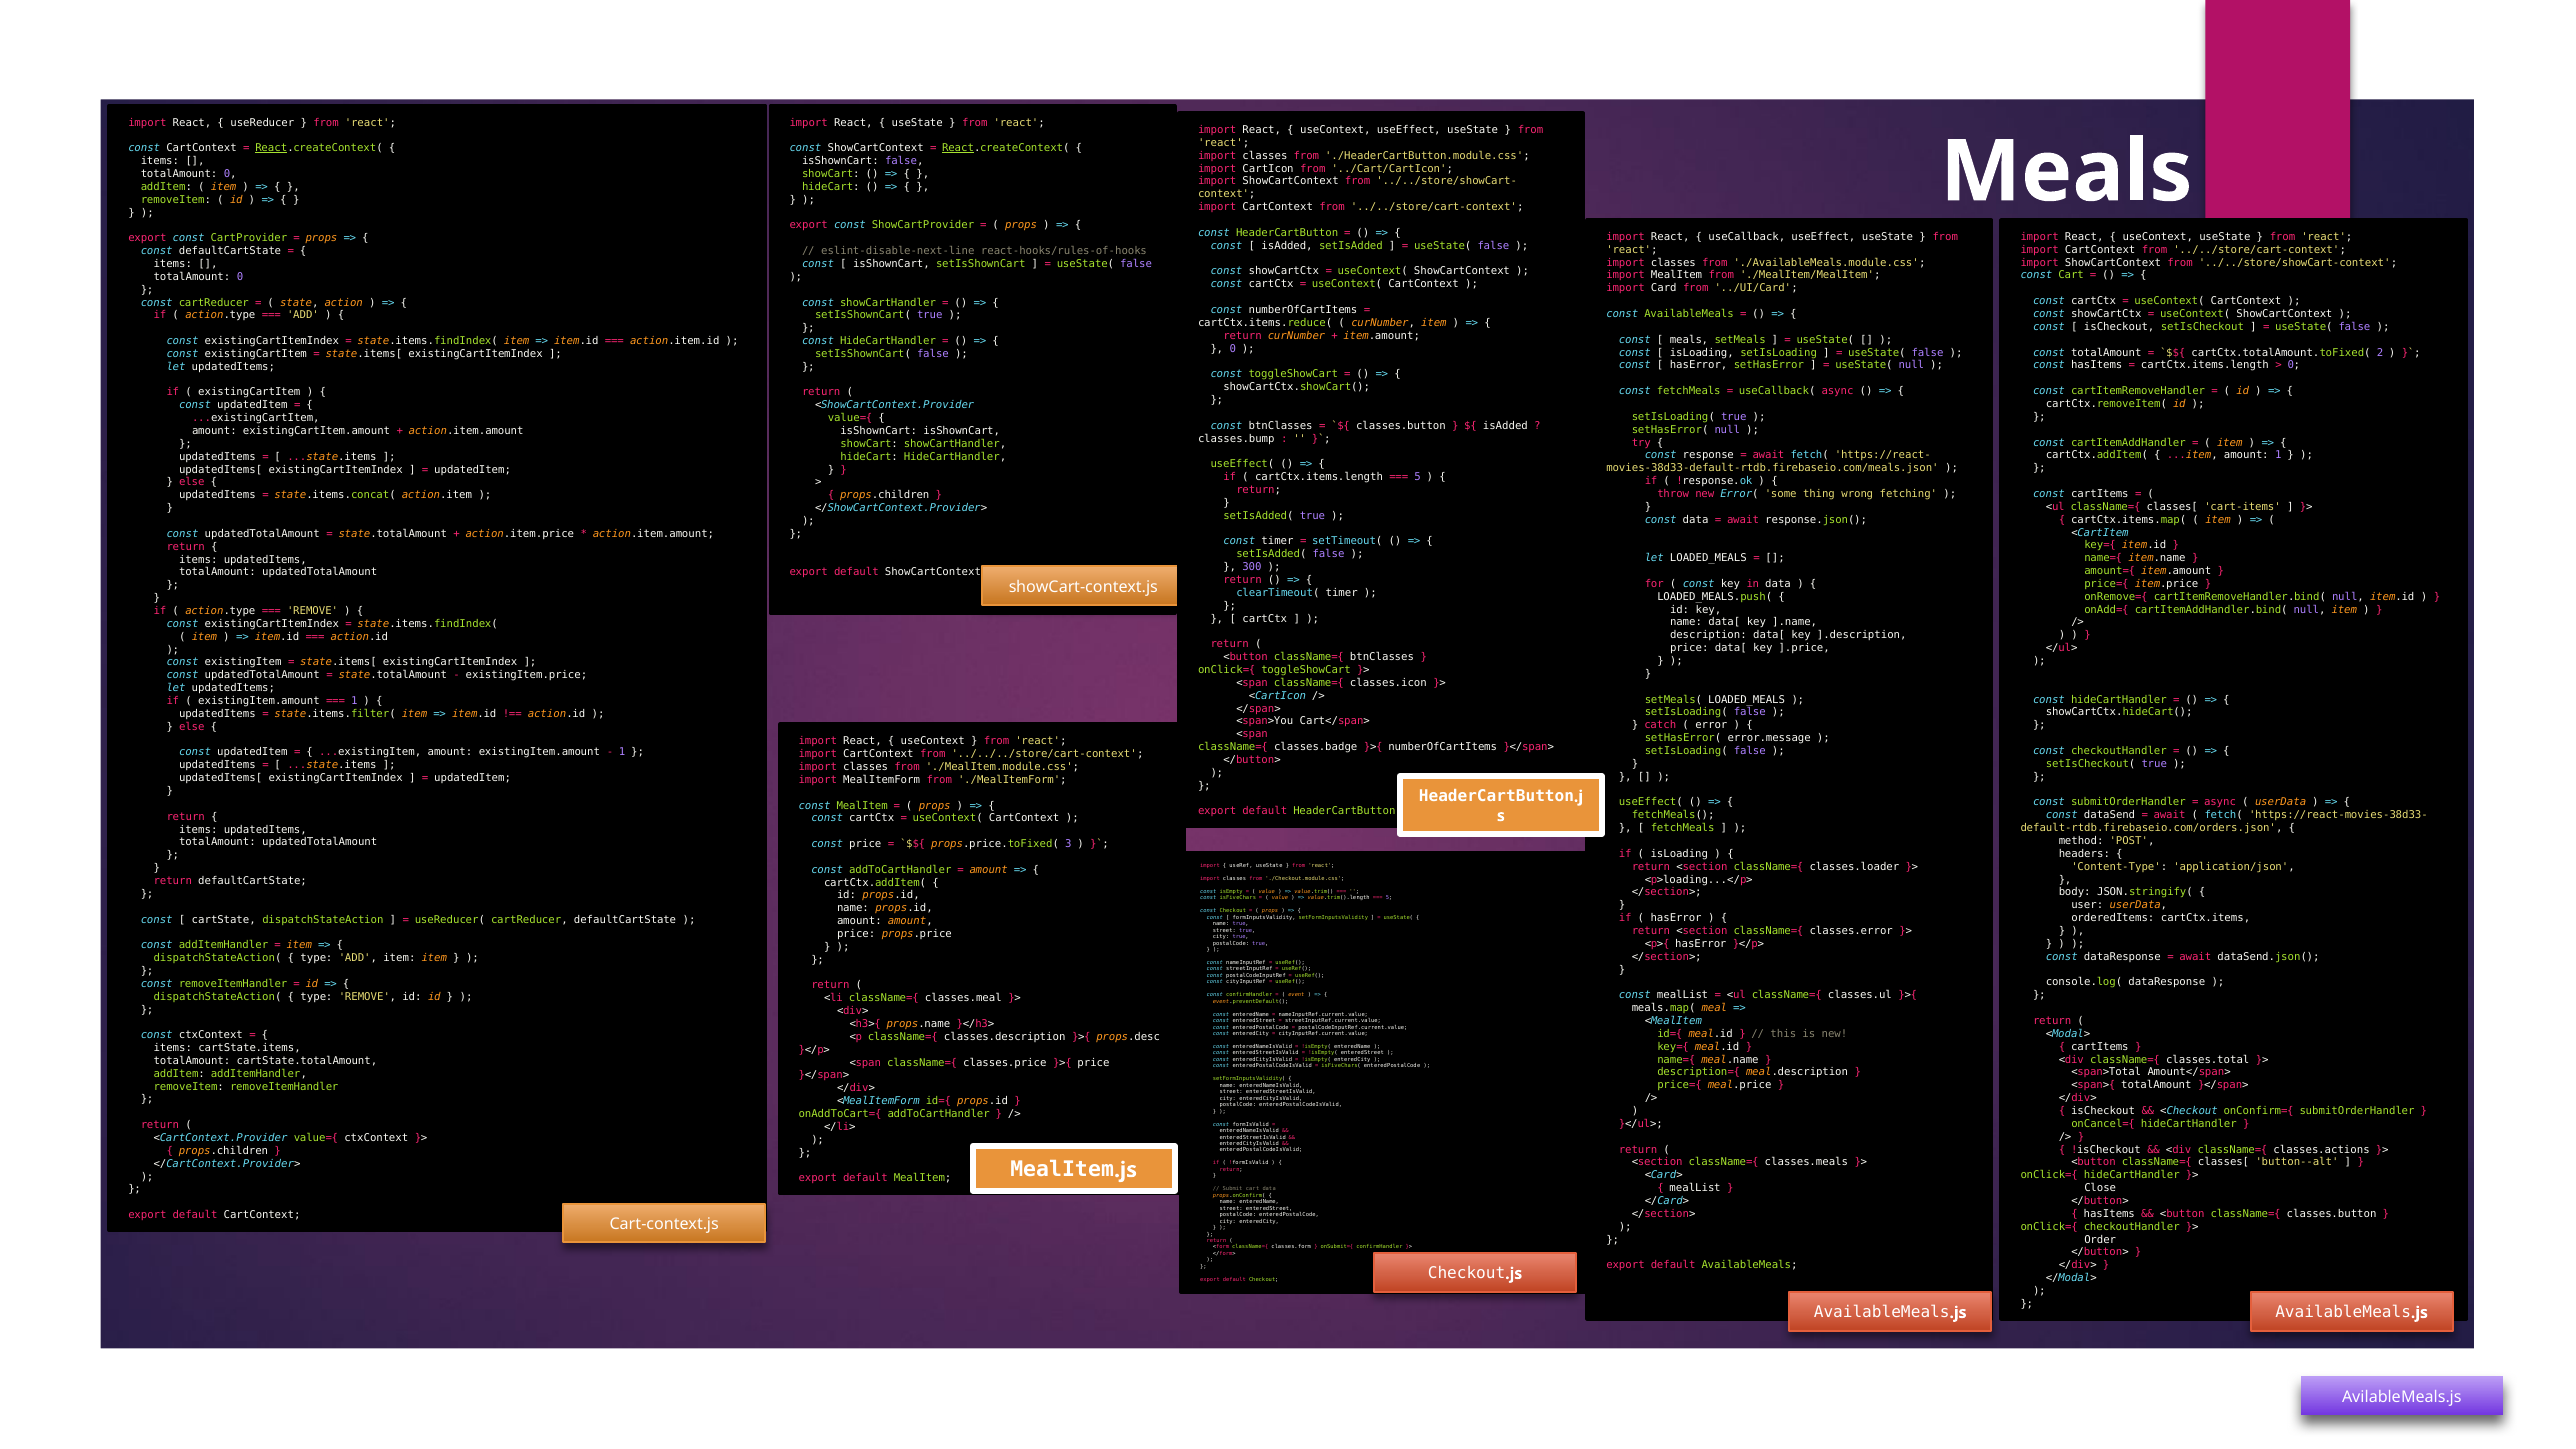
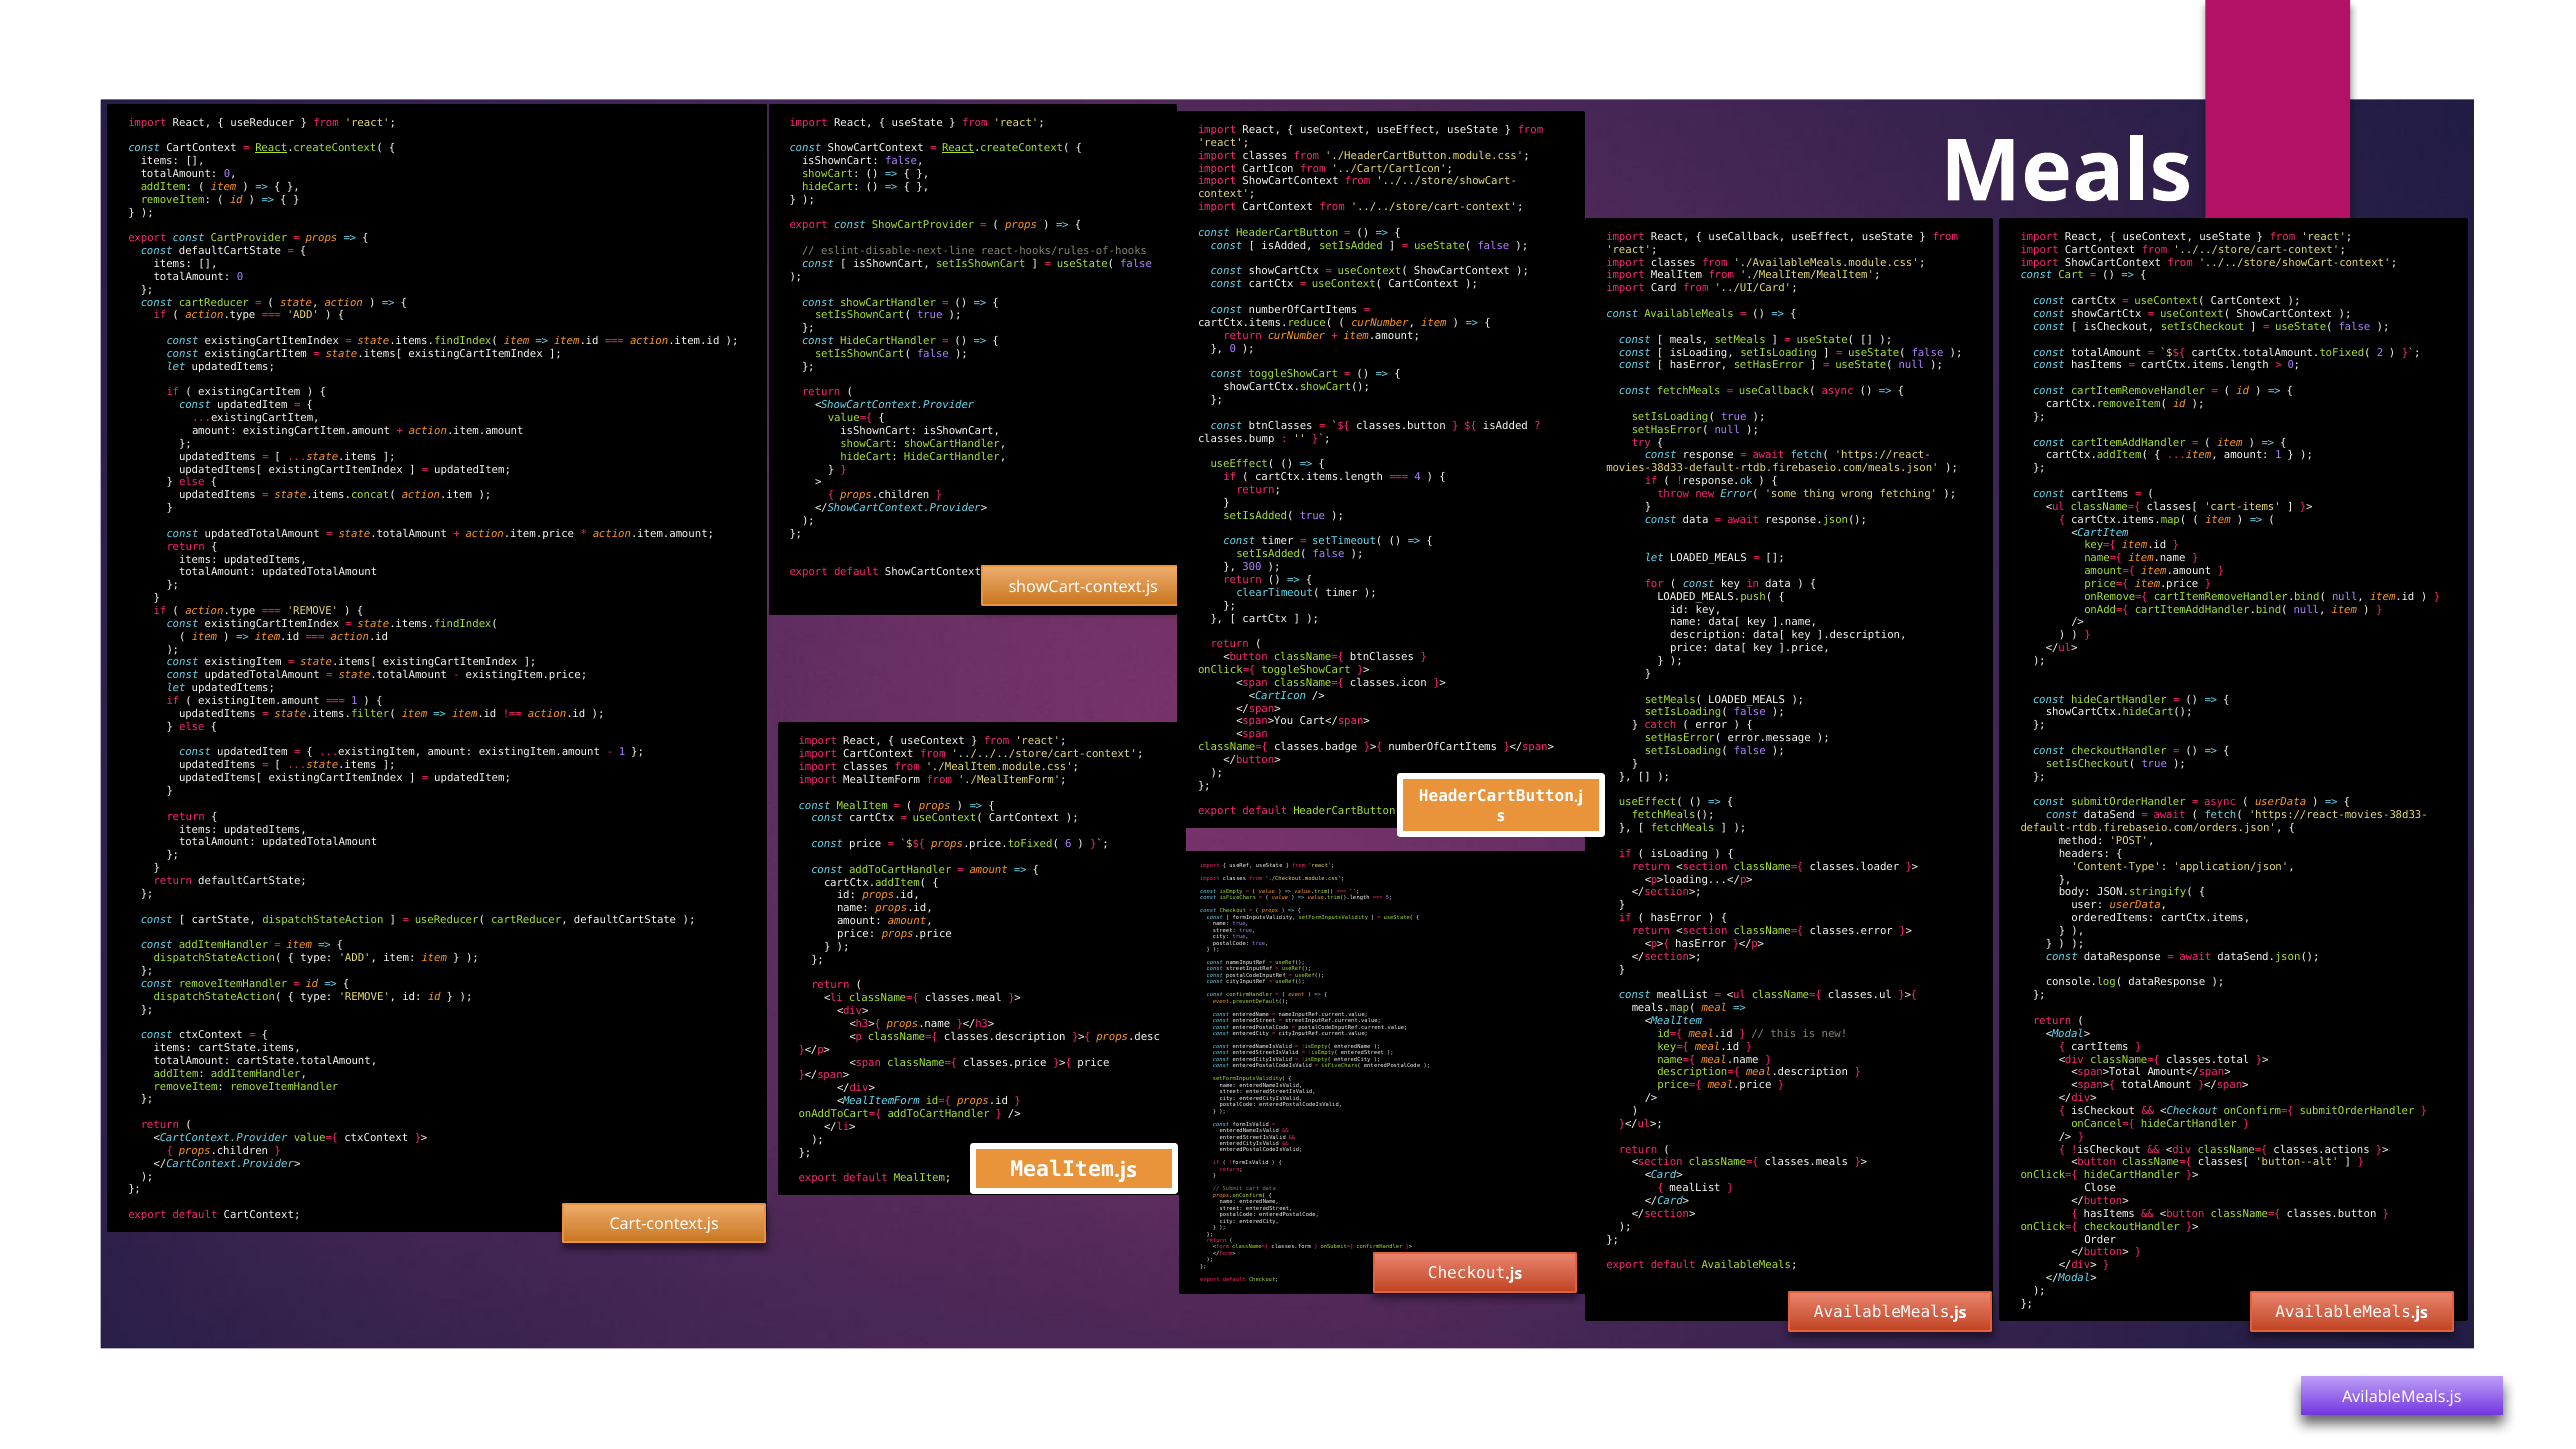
5: 5 -> 4 (1418, 477)
3: 3 -> 6 (1068, 844)
